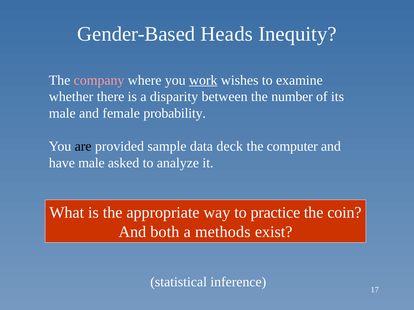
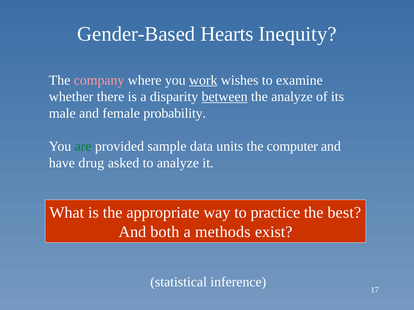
Heads: Heads -> Hearts (227, 34)
between underline: none -> present (225, 97)
the number: number -> analyze (292, 97)
are colour: black -> green (83, 147)
deck: deck -> units (230, 147)
have male: male -> drug (91, 163)
coin: coin -> best (344, 213)
